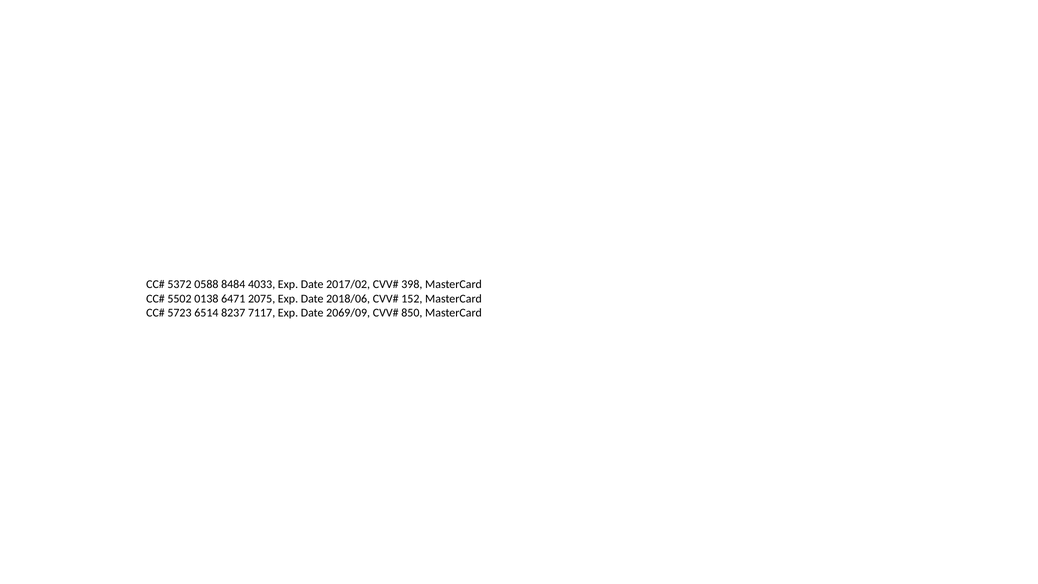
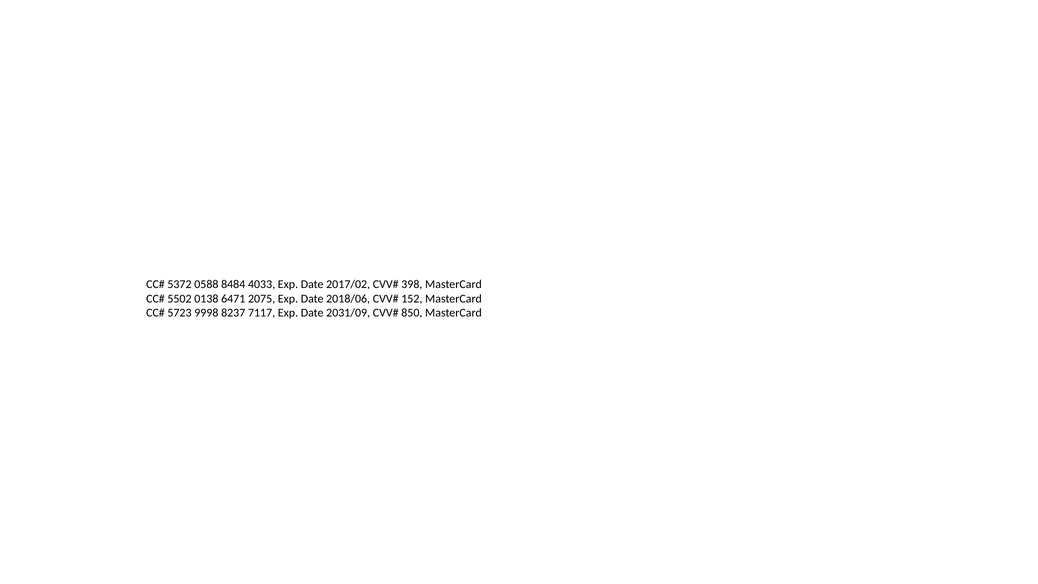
6514: 6514 -> 9998 (206, 313)
2069/09: 2069/09 -> 2031/09 (348, 313)
